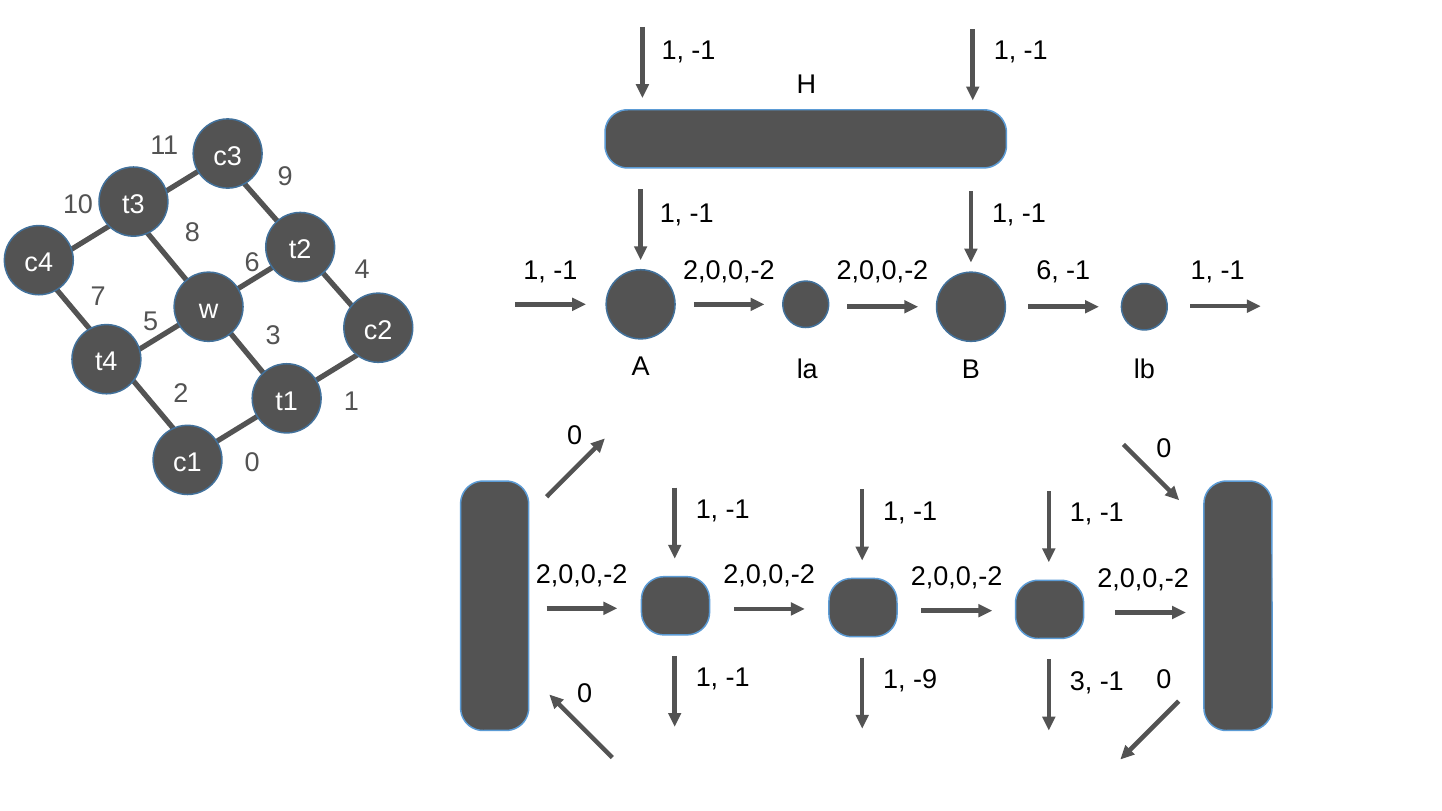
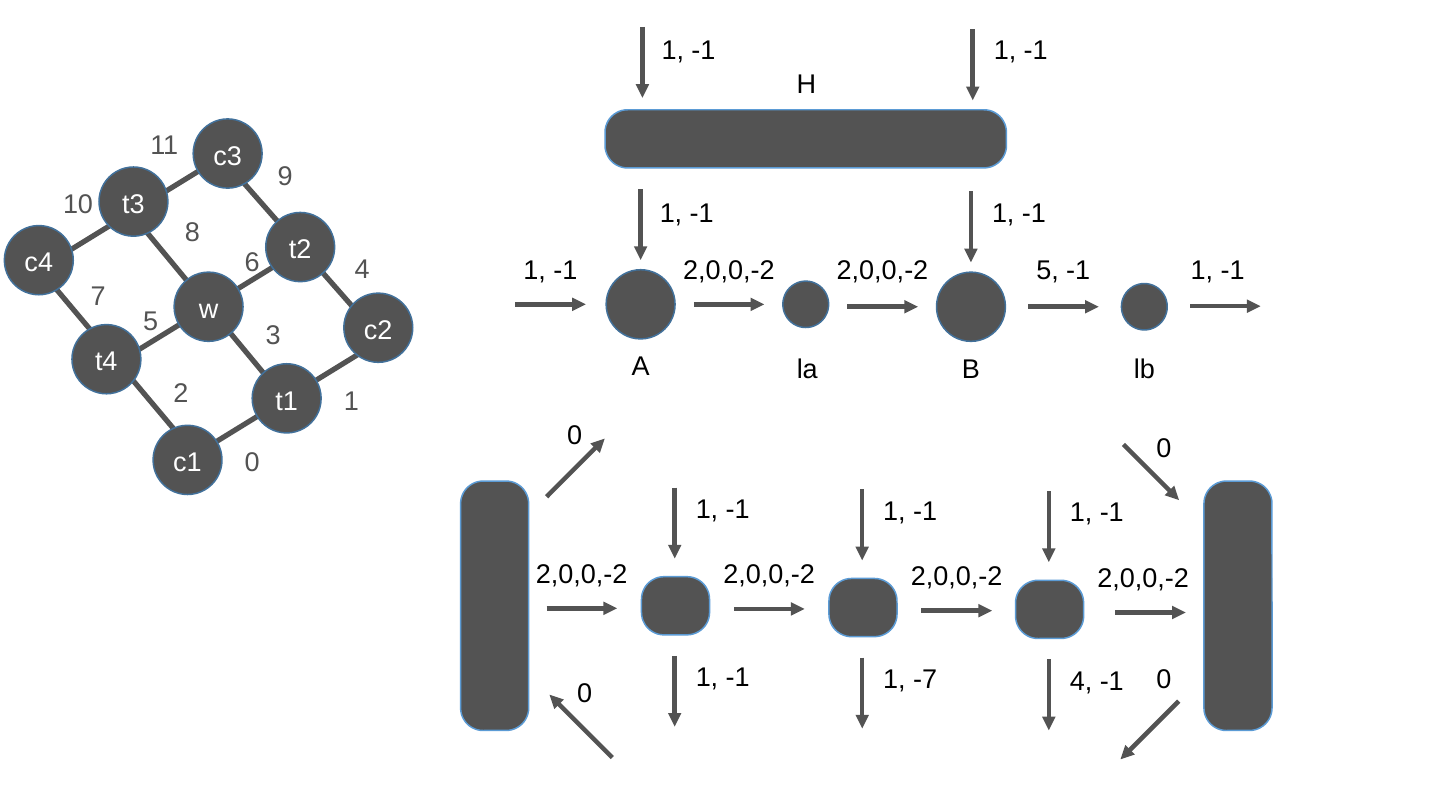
6: 6 -> 5 (1048, 270)
-9: -9 -> -7 (925, 679)
3: 3 -> 4 (1081, 681)
